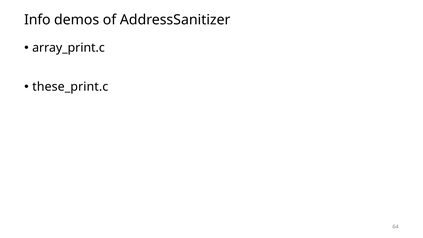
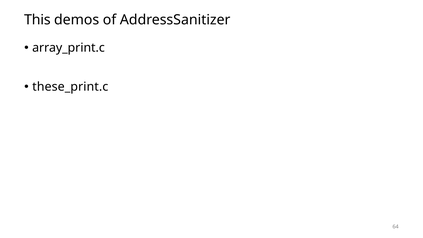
Info: Info -> This (37, 20)
